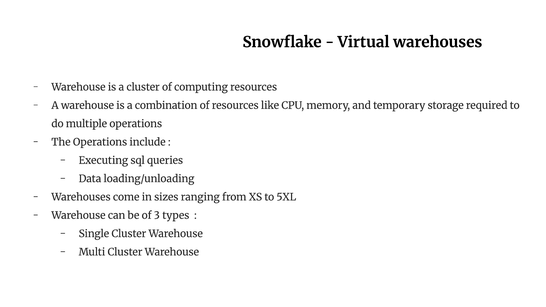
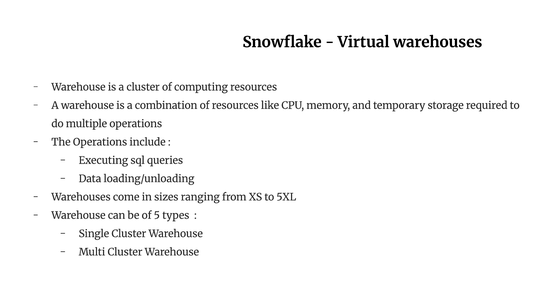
3: 3 -> 5 (157, 216)
